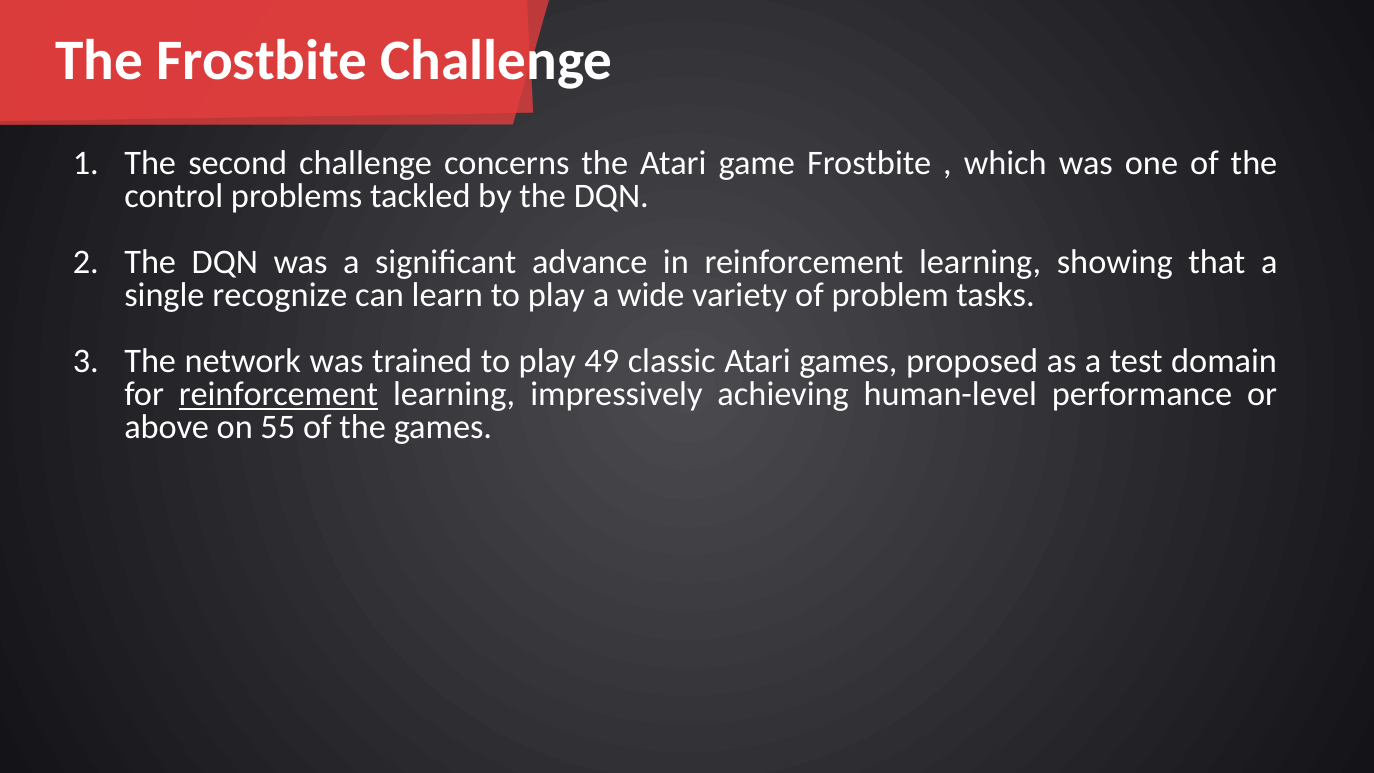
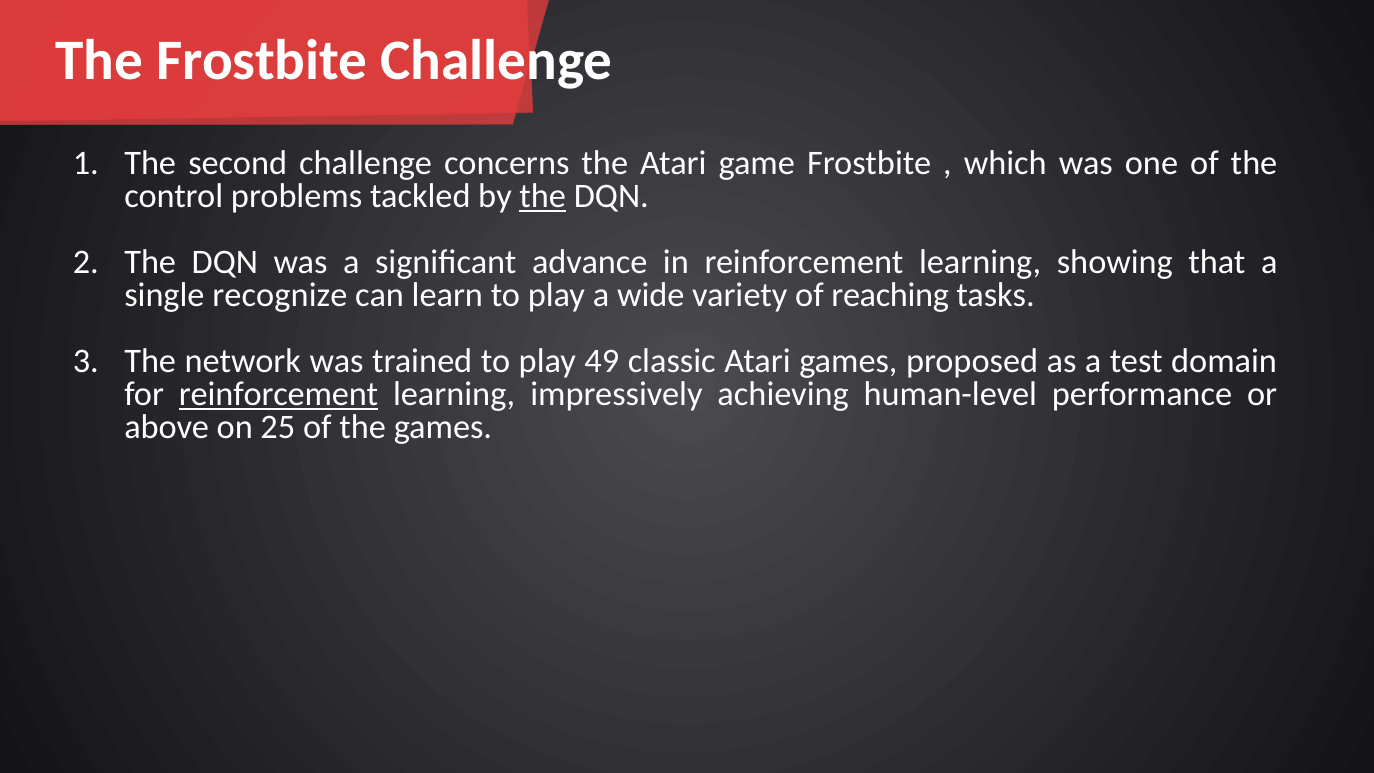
the underline: none -> present (543, 196)
problem: problem -> reaching (890, 295)
55: 55 -> 25 (278, 427)
